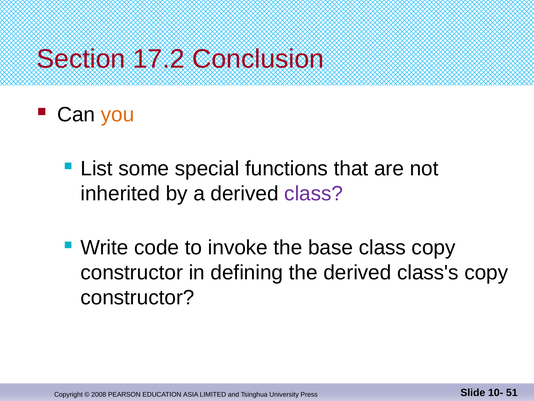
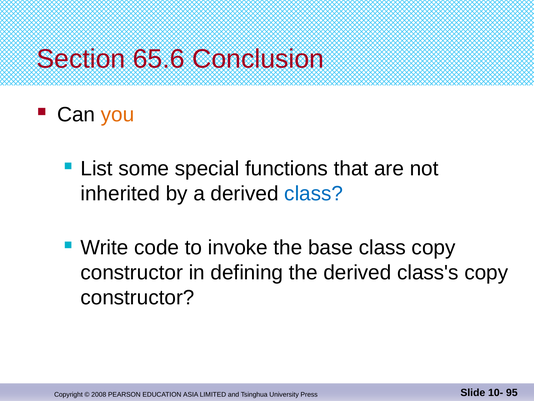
17.2: 17.2 -> 65.6 (159, 59)
class colour: purple -> blue (314, 193)
51: 51 -> 95 (512, 392)
